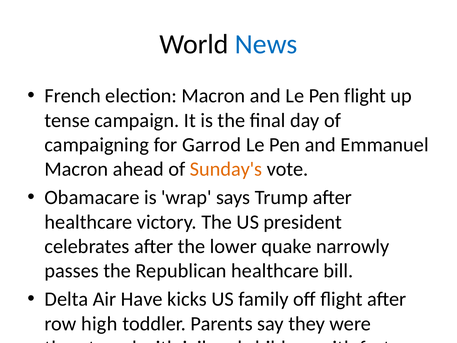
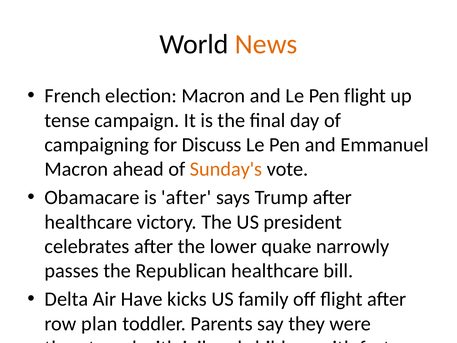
News colour: blue -> orange (266, 44)
Garrod: Garrod -> Discuss (212, 145)
is wrap: wrap -> after (186, 197)
row high: high -> plan (99, 323)
